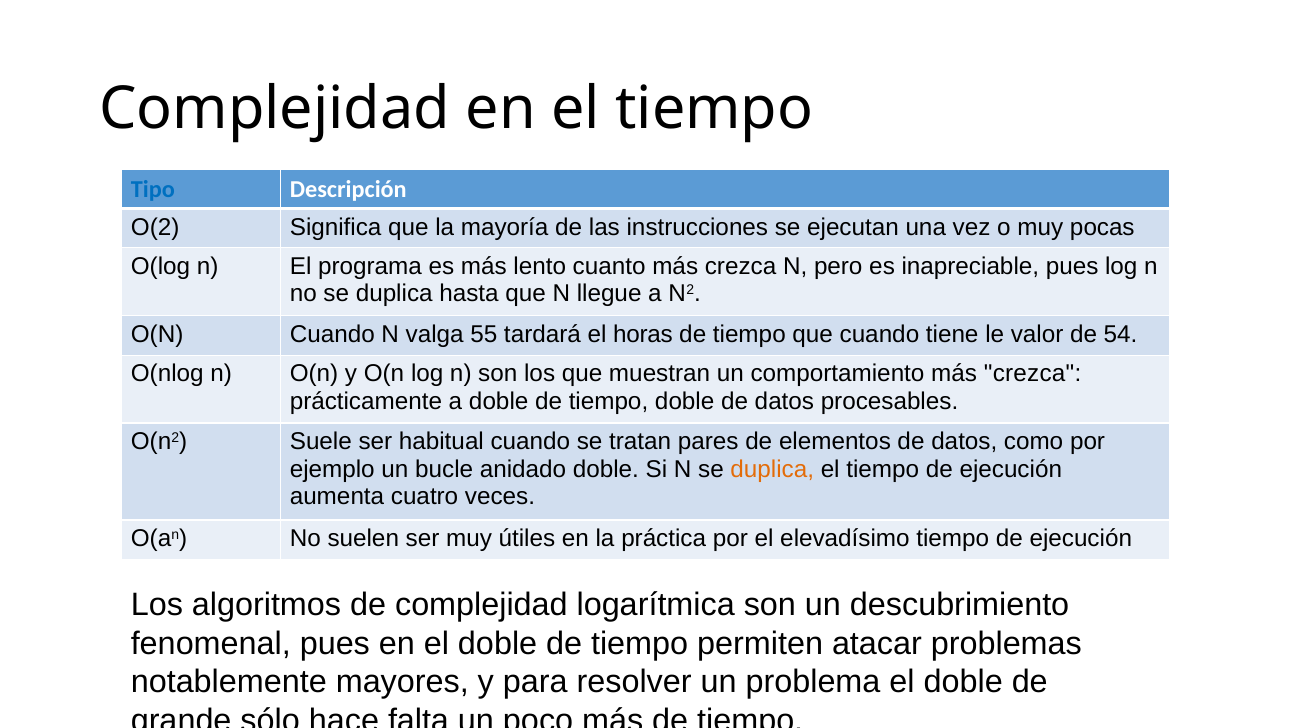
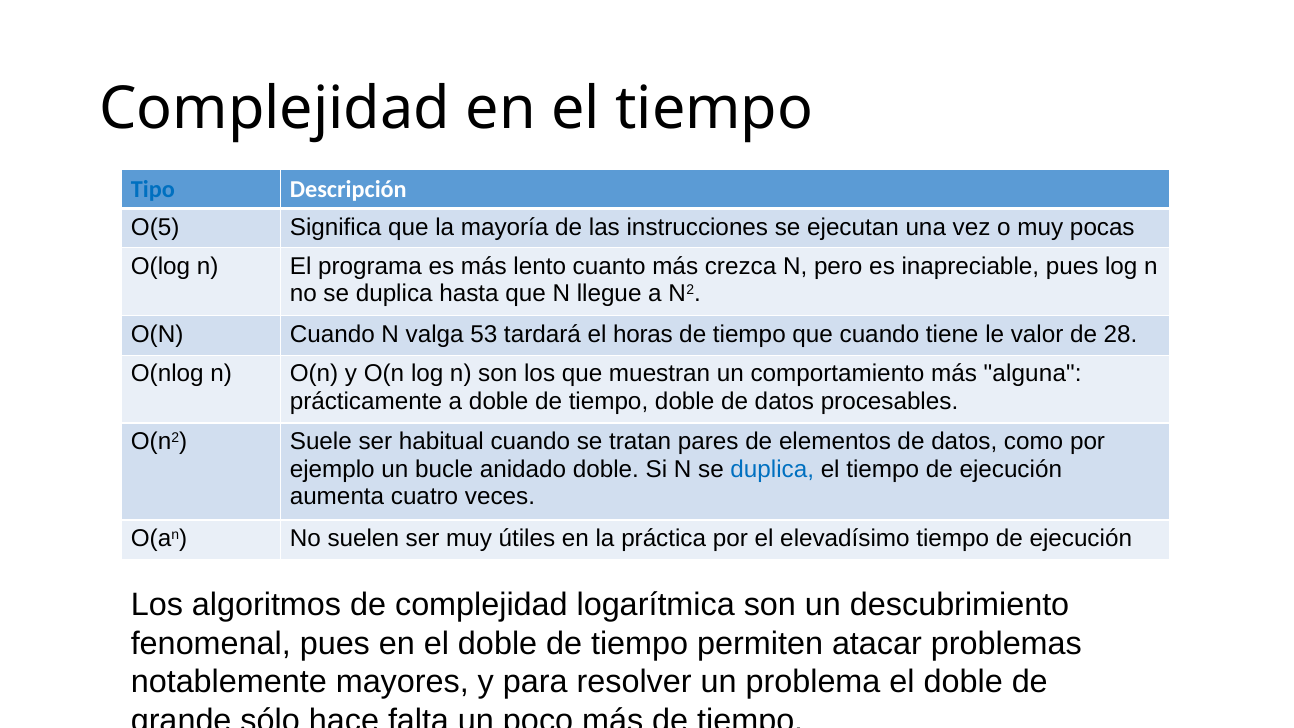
O(2: O(2 -> O(5 (155, 227)
55: 55 -> 53 (484, 335)
54: 54 -> 28 (1121, 335)
comportamiento más crezca: crezca -> alguna (1033, 374)
duplica colour: orange -> blue (772, 469)
